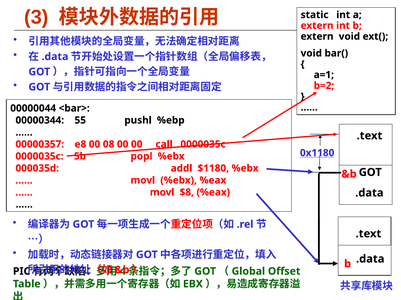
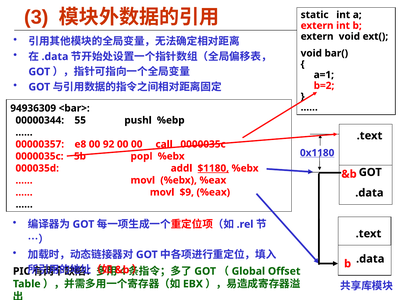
00000044: 00000044 -> 94936309 (33, 109)
08: 08 -> 92 (109, 145)
$1180 underline: none -> present (213, 169)
$8: $8 -> $9 (187, 193)
